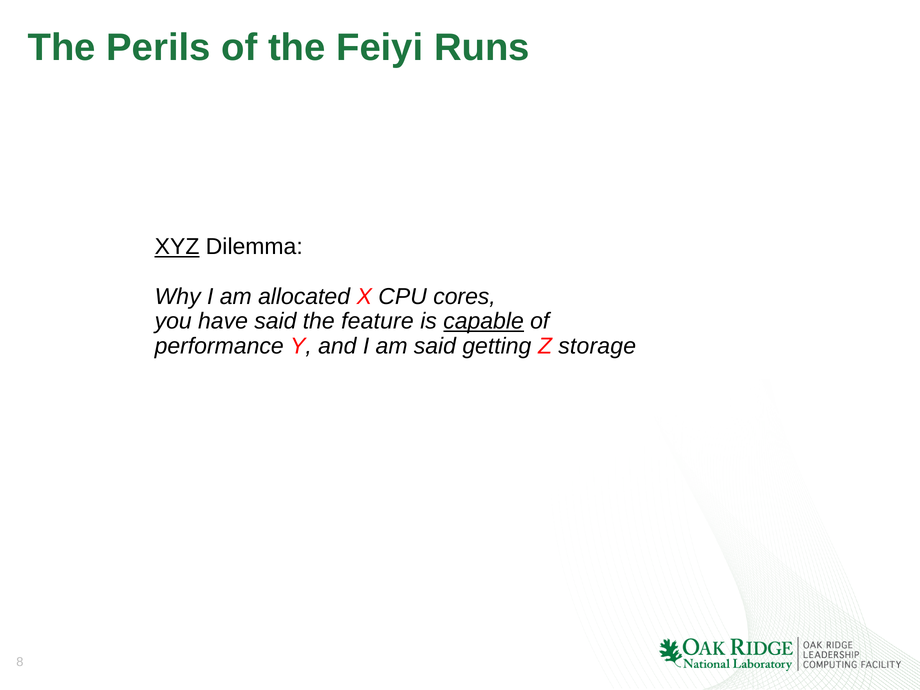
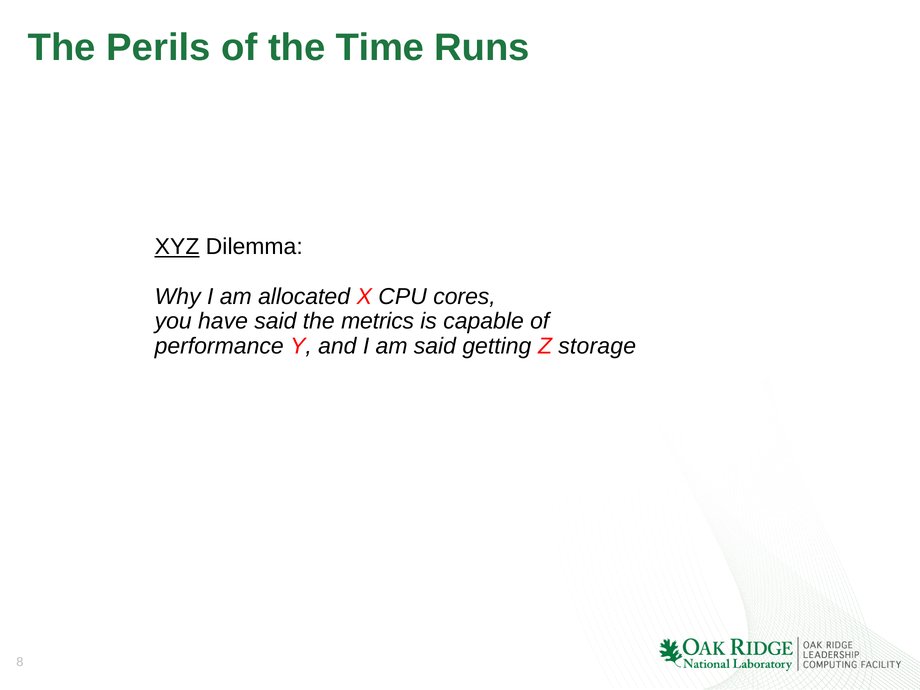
Feiyi: Feiyi -> Time (380, 48)
feature: feature -> metrics (378, 321)
capable underline: present -> none (484, 321)
